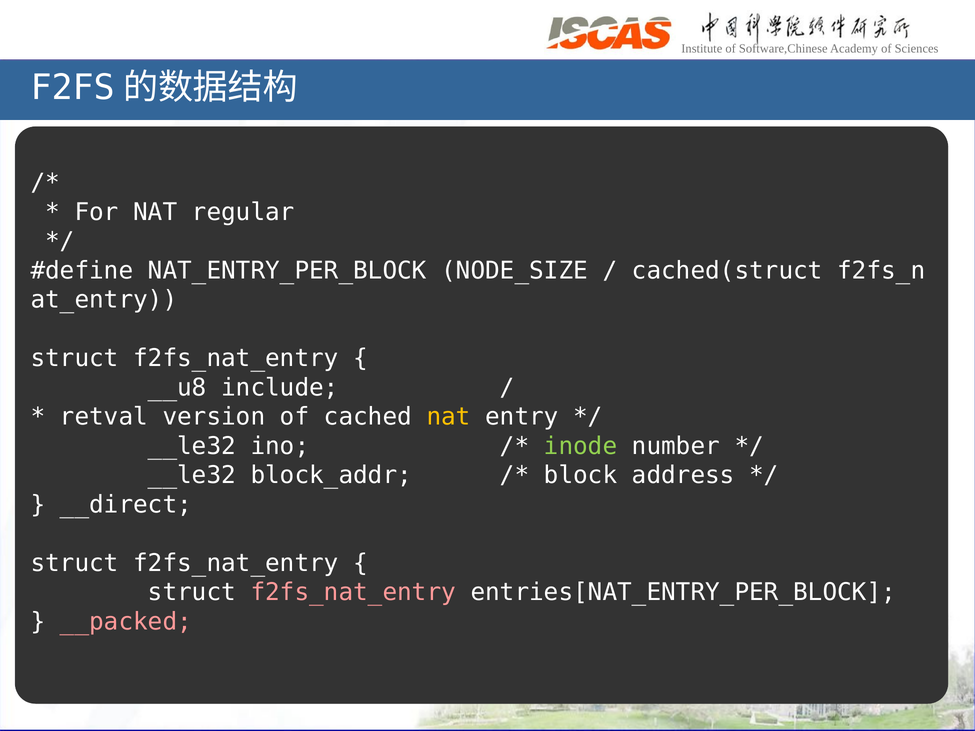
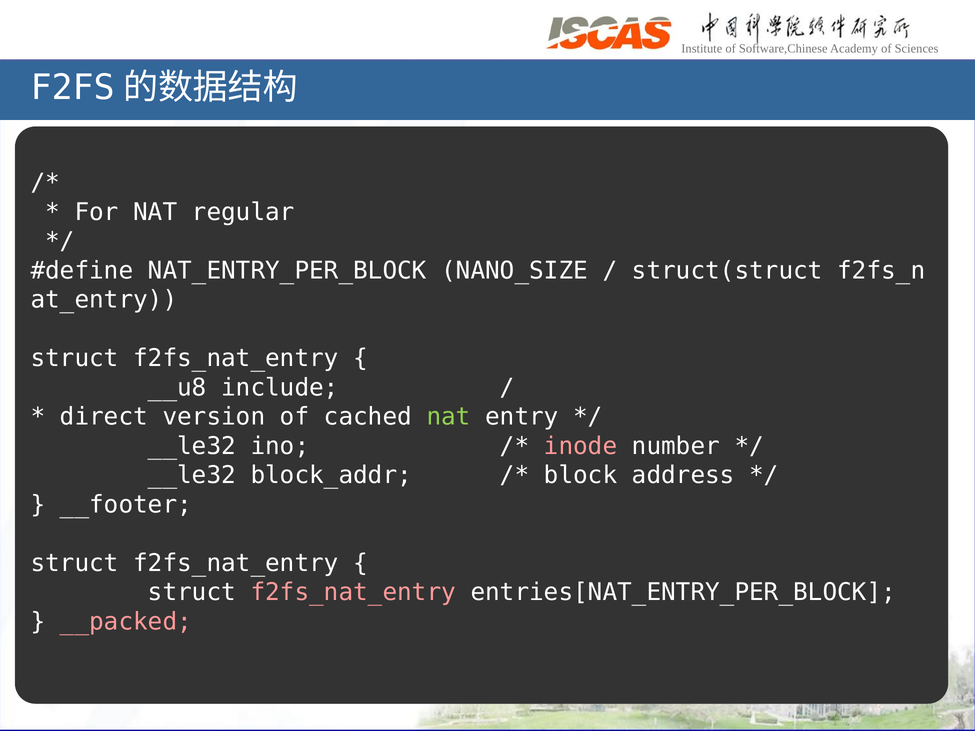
NODE_SIZE: NODE_SIZE -> NANO_SIZE (515, 271)
cached(struct: cached(struct -> struct(struct (727, 271)
retval: retval -> direct (104, 417)
nat colour: yellow -> light green (449, 417)
inode colour: light green -> pink (581, 446)
__direct: __direct -> __footer (126, 505)
